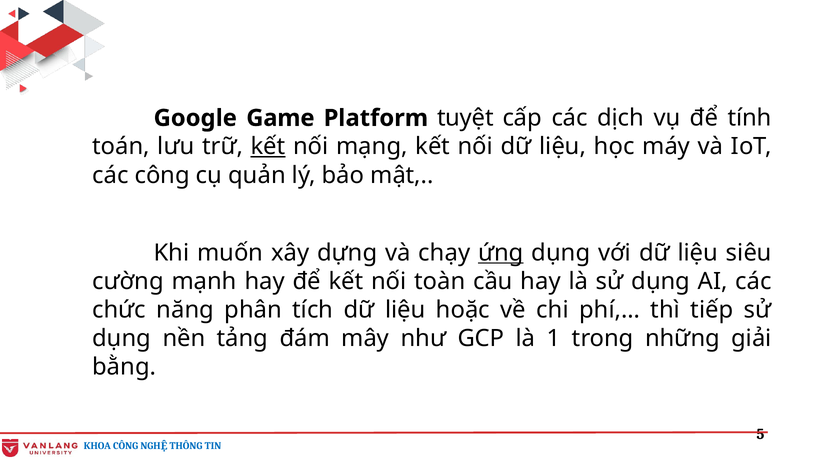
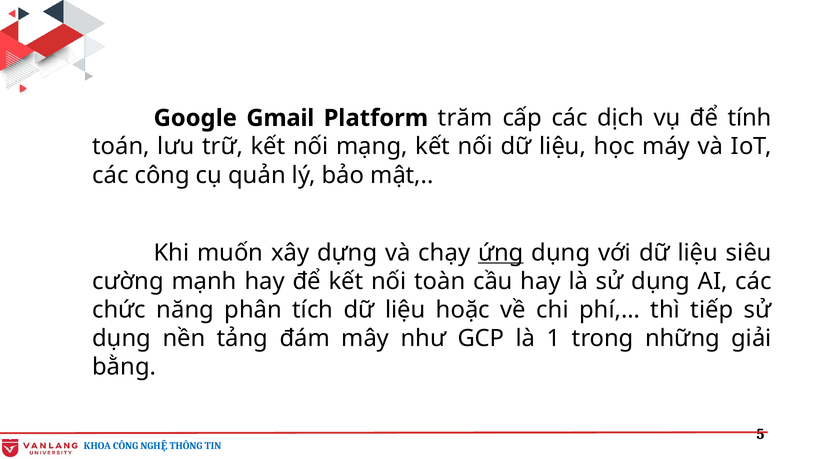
Game: Game -> Gmail (280, 118)
tuyệt: tuyệt -> trăm (465, 118)
kết underline: present -> none (268, 147)
